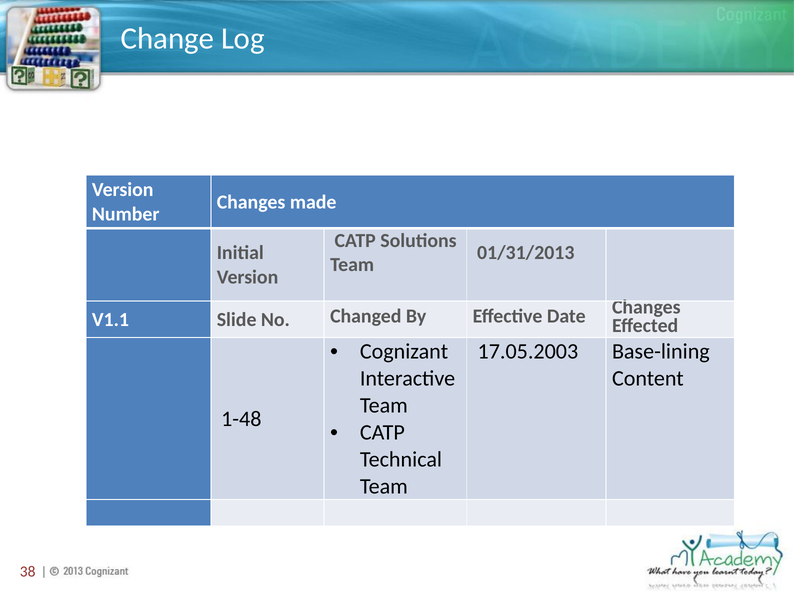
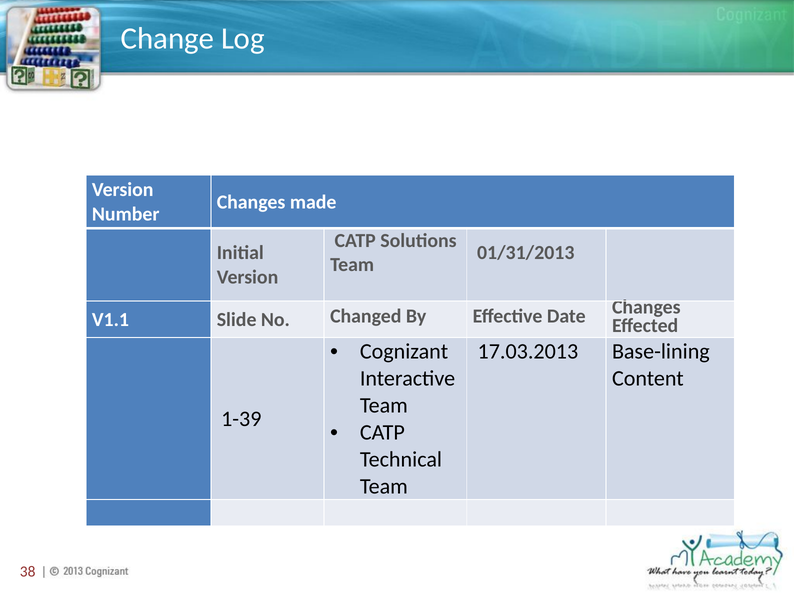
17.05.2003: 17.05.2003 -> 17.03.2013 (528, 351)
1-48: 1-48 -> 1-39 (241, 418)
